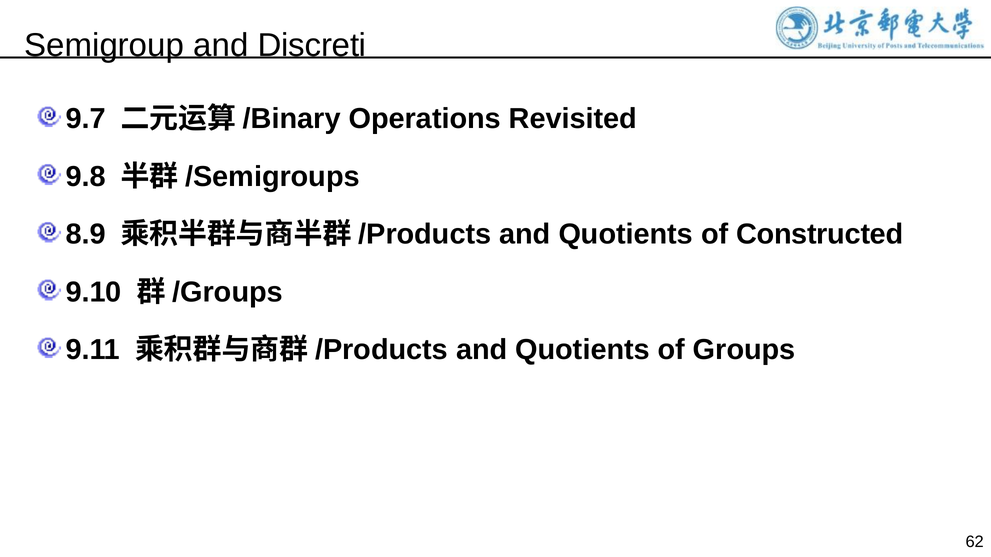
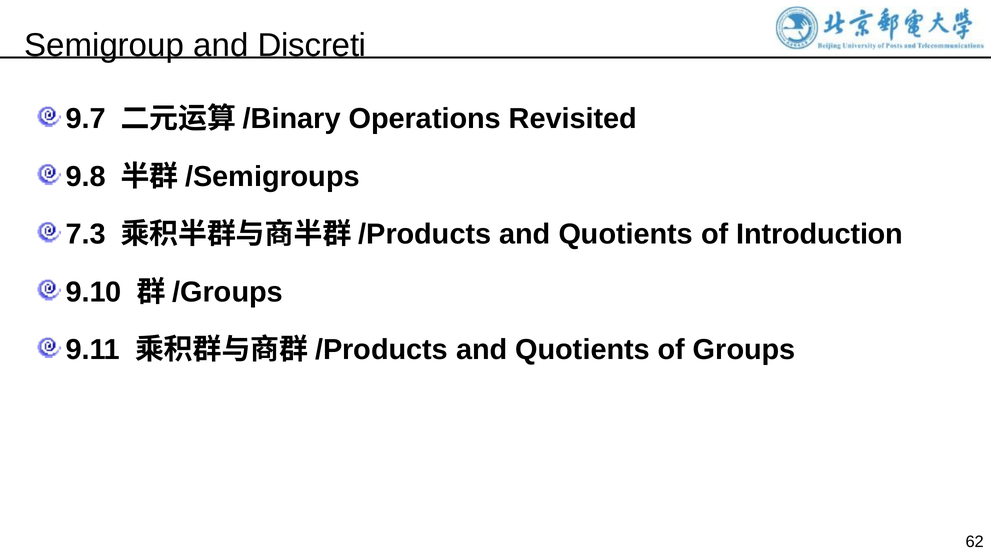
8.9: 8.9 -> 7.3 (86, 234)
Constructed: Constructed -> Introduction (820, 234)
